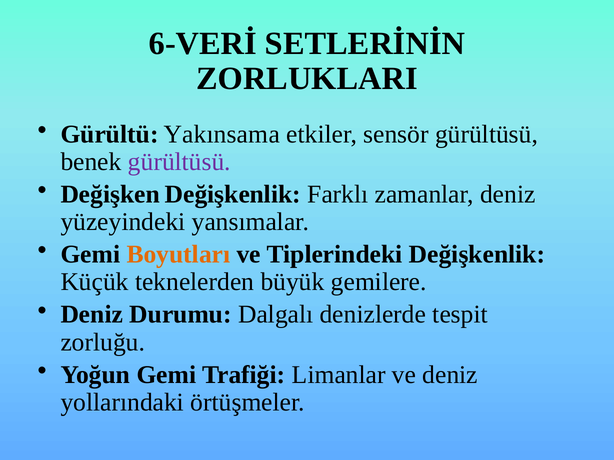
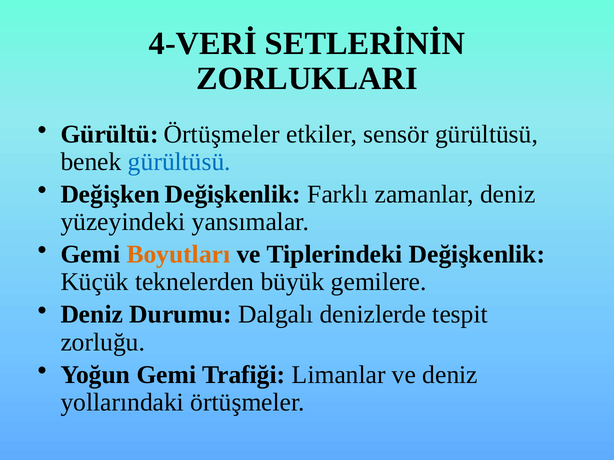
6-VERİ: 6-VERİ -> 4-VERİ (203, 44)
Gürültü Yakınsama: Yakınsama -> Örtüşmeler (222, 134)
gürültüsü colour: purple -> blue (179, 162)
